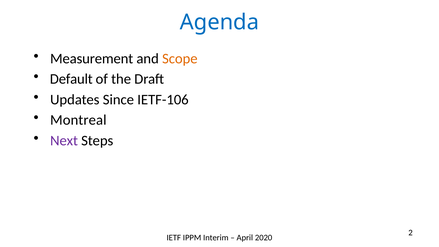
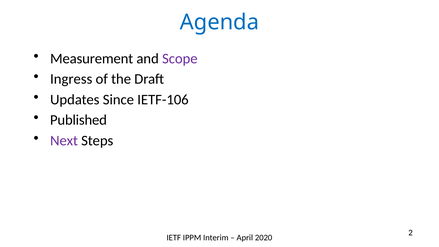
Scope colour: orange -> purple (180, 59)
Default: Default -> Ingress (71, 79)
Montreal: Montreal -> Published (78, 120)
